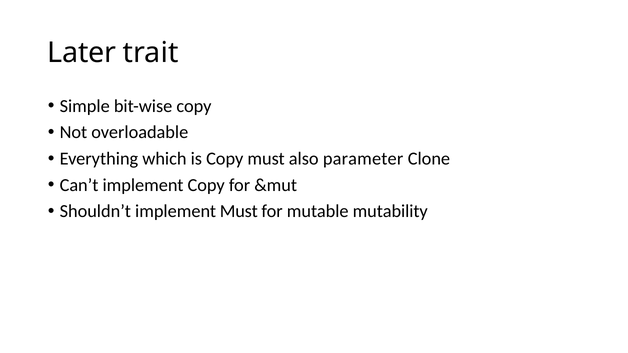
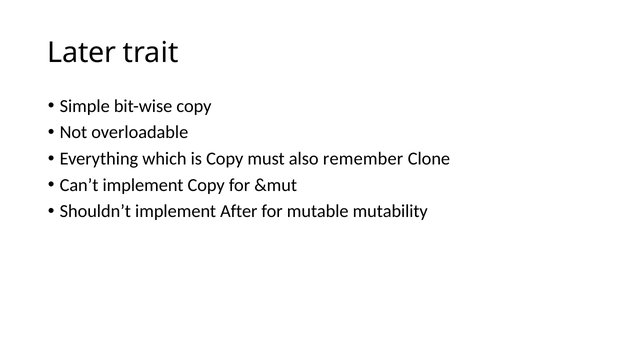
parameter: parameter -> remember (363, 159)
implement Must: Must -> After (239, 212)
